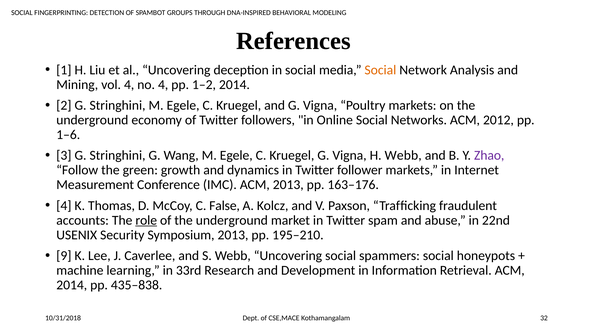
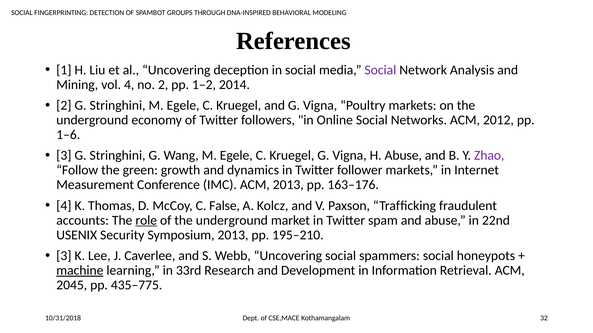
Social colour: orange -> purple (380, 70)
no 4: 4 -> 2 (163, 85)
H Webb: Webb -> Abuse (403, 156)
9: 9 -> 3 (64, 256)
machine underline: none -> present (80, 271)
2014: 2014 -> 2045 (72, 285)
435–838: 435–838 -> 435–775 (137, 285)
